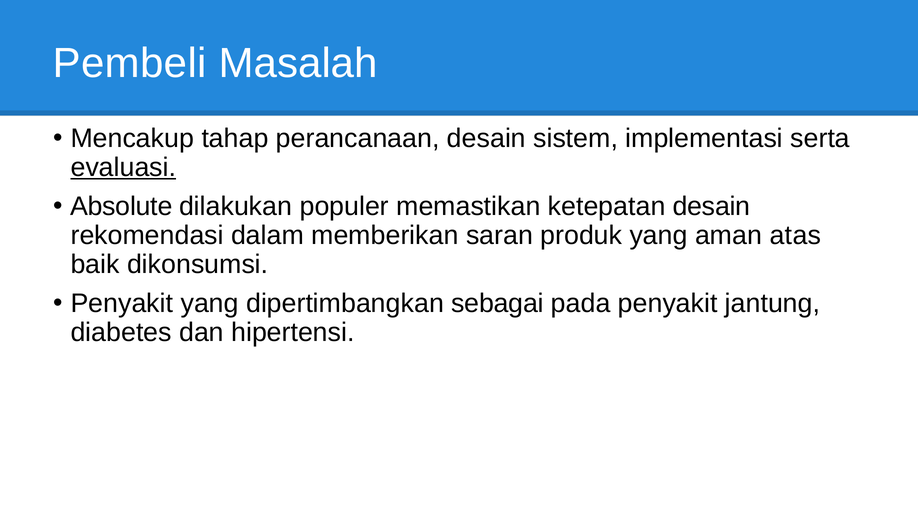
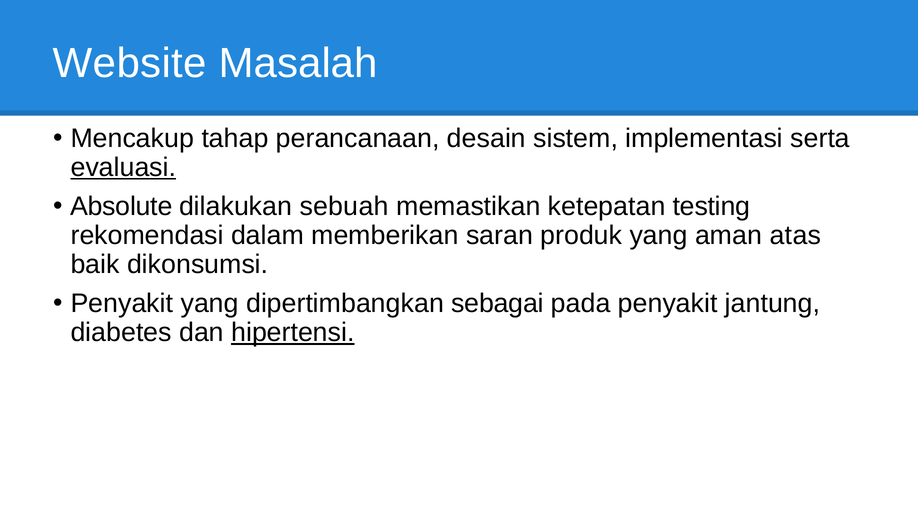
Pembeli: Pembeli -> Website (130, 63)
populer: populer -> sebuah (344, 206)
ketepatan desain: desain -> testing (711, 206)
hipertensi underline: none -> present (293, 332)
